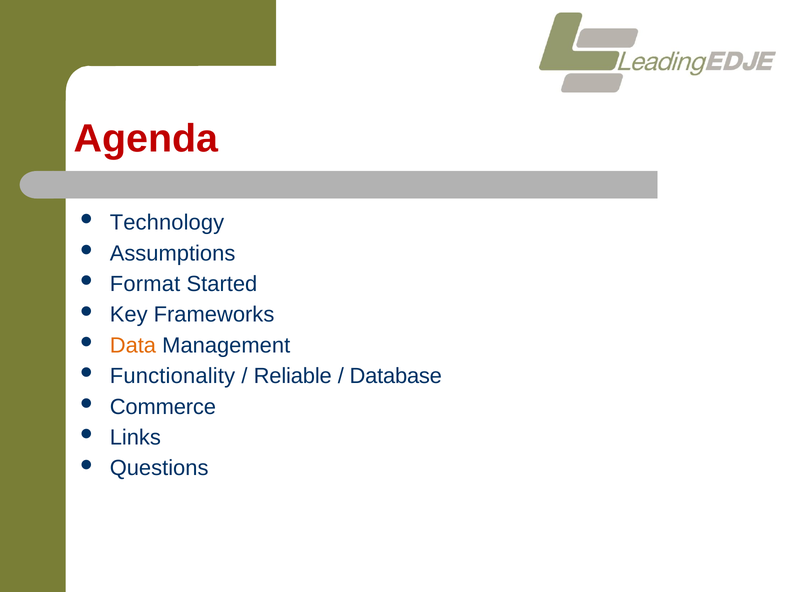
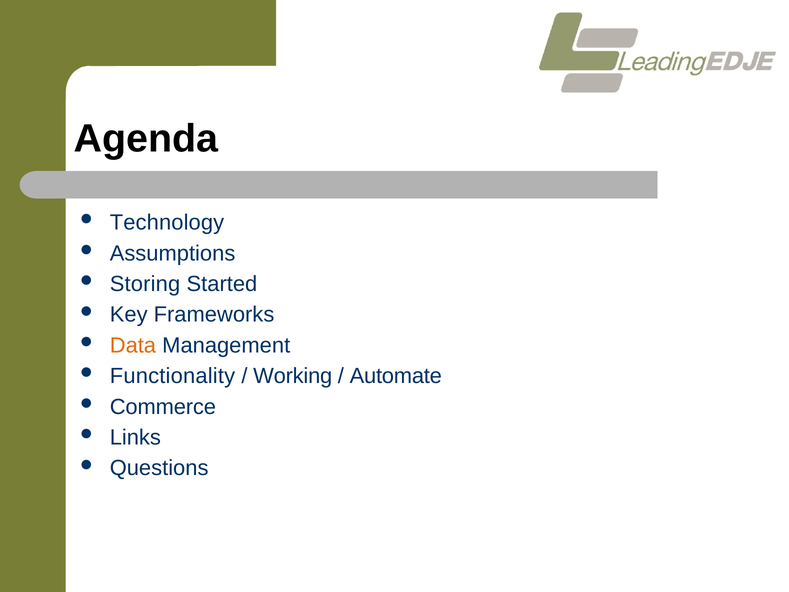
Agenda colour: red -> black (146, 139)
Format: Format -> Storing (145, 284)
Reliable: Reliable -> Working (293, 376)
Database: Database -> Automate (396, 376)
